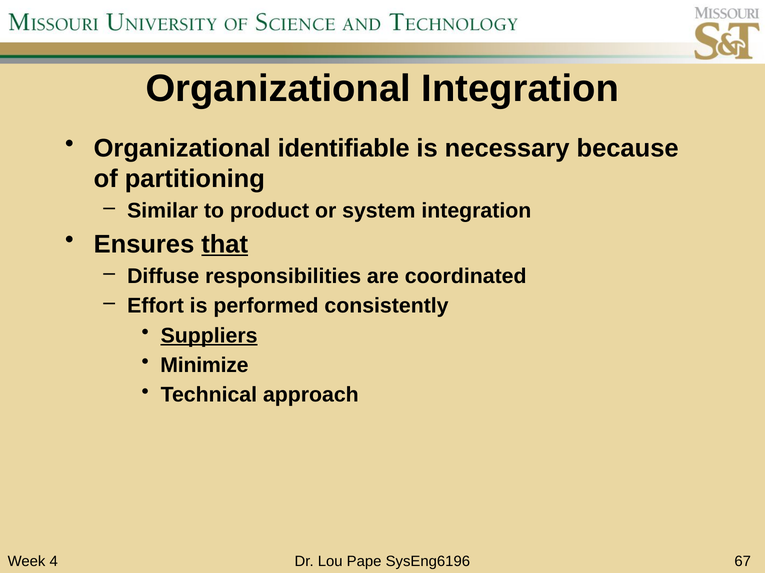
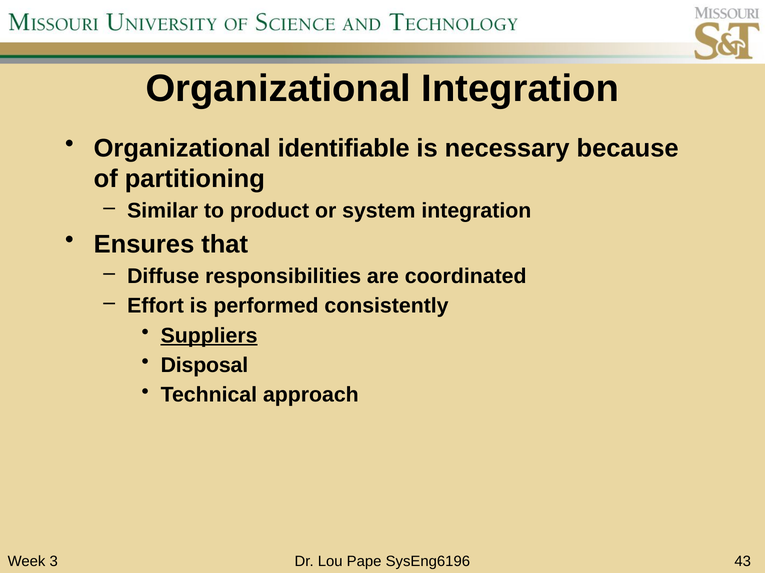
that underline: present -> none (225, 244)
Minimize: Minimize -> Disposal (204, 366)
4: 4 -> 3 (54, 562)
67: 67 -> 43 (743, 562)
